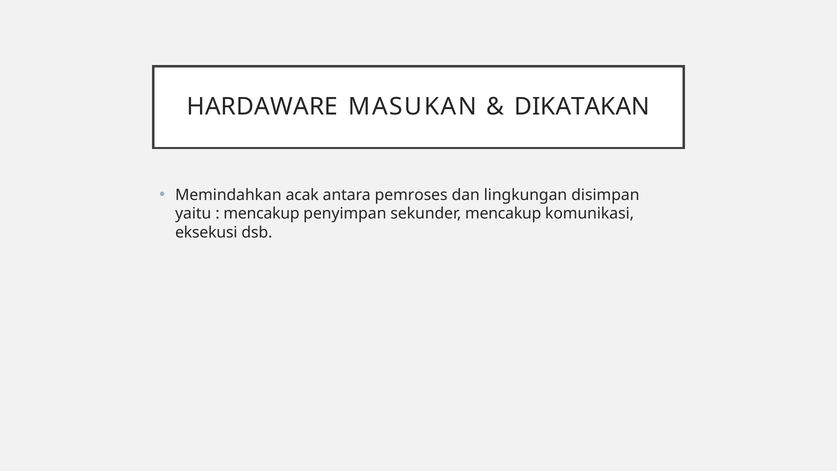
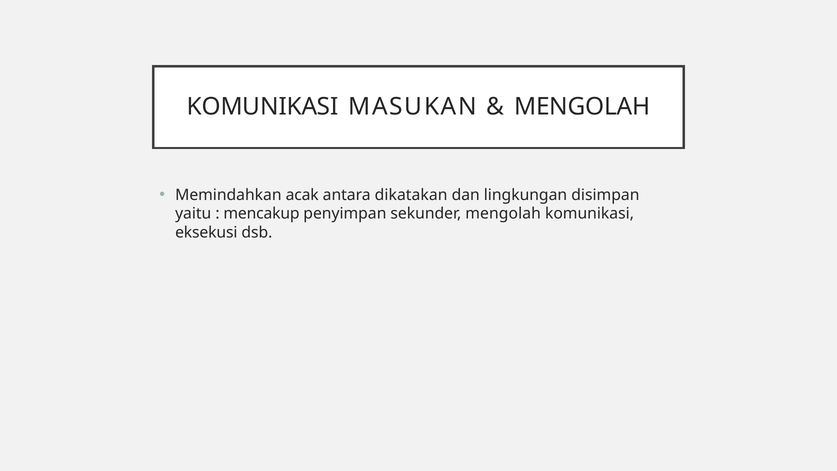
HARDAWARE: HARDAWARE -> KOMUNIKASI (263, 107)
DIKATAKAN: DIKATAKAN -> MENGOLAH (582, 107)
pemroses: pemroses -> dikatakan (411, 195)
sekunder mencakup: mencakup -> mengolah (503, 214)
